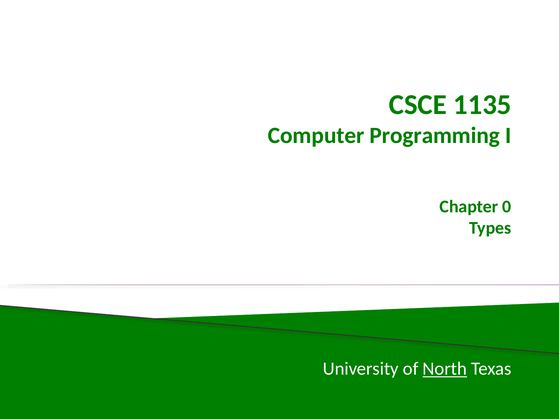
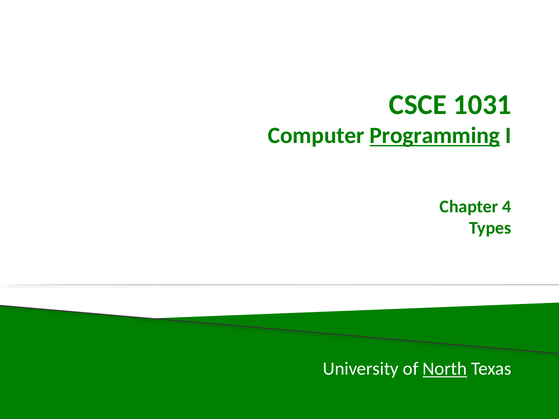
1135: 1135 -> 1031 (482, 105)
Programming underline: none -> present (435, 136)
0: 0 -> 4 (507, 207)
